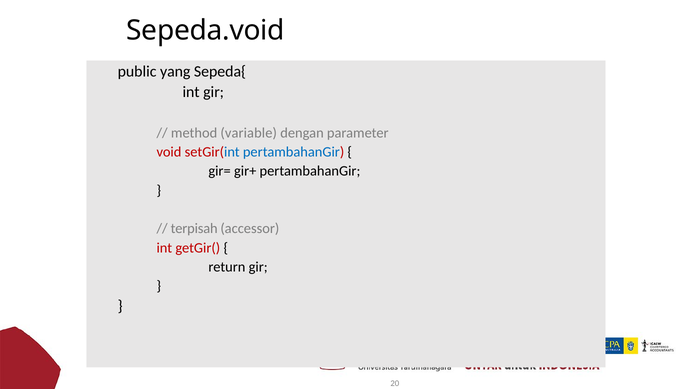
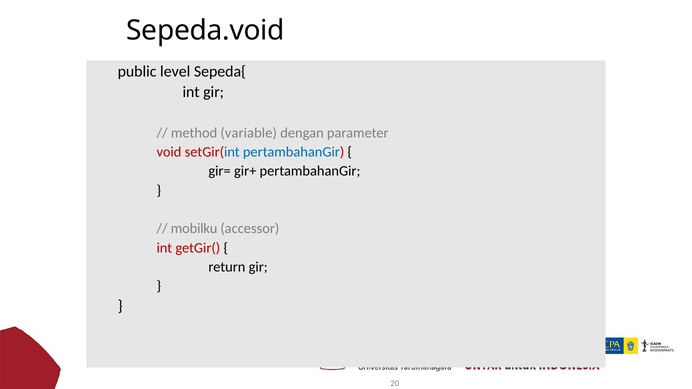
yang: yang -> level (175, 72)
terpisah: terpisah -> mobilku (194, 229)
